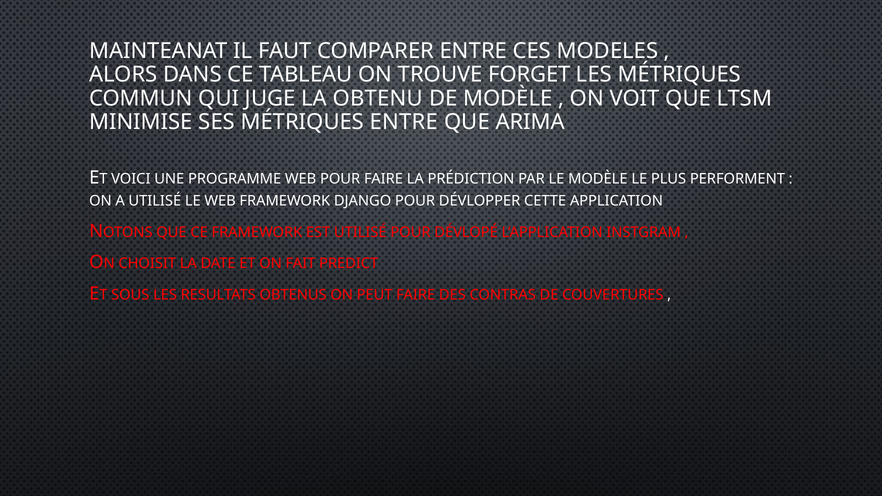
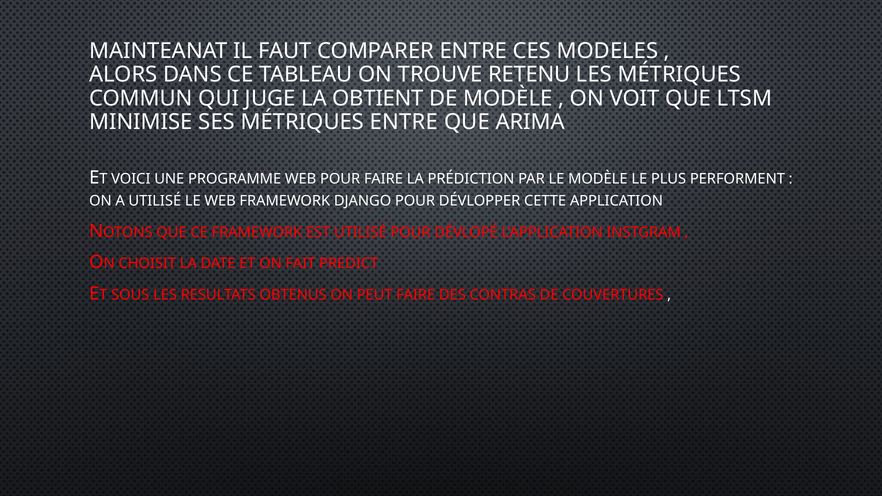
FORGET: FORGET -> RETENU (529, 75)
OBTENU: OBTENU -> OBTIENT (378, 98)
